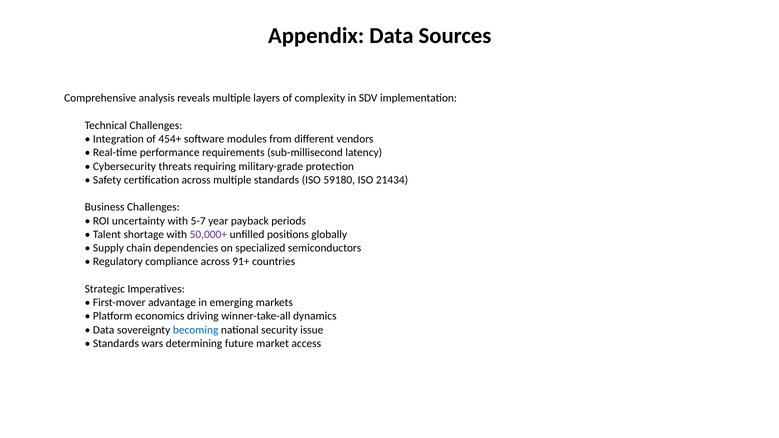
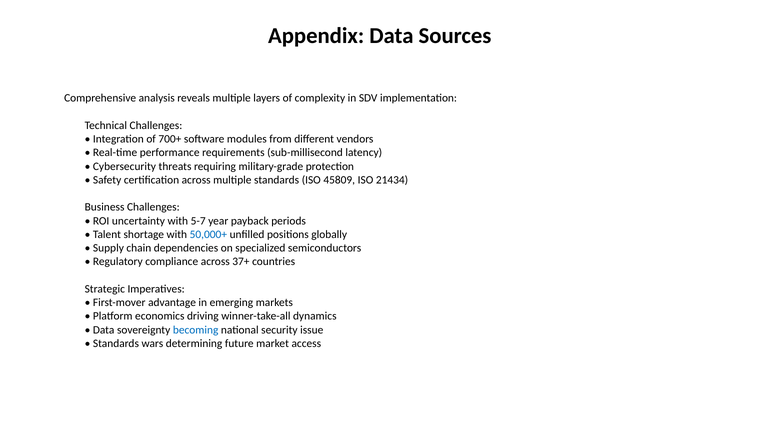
454+: 454+ -> 700+ (170, 139)
59180: 59180 -> 45809 (339, 180)
50,000+ colour: purple -> blue (208, 235)
91+: 91+ -> 37+ (241, 262)
